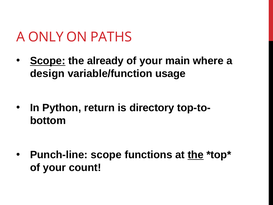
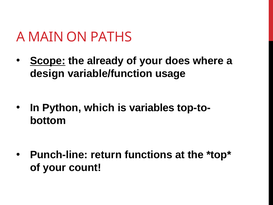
ONLY: ONLY -> MAIN (46, 37)
main: main -> does (178, 61)
return: return -> which (99, 108)
directory: directory -> variables (152, 108)
Punch-line scope: scope -> return (106, 155)
the underline: present -> none (196, 155)
